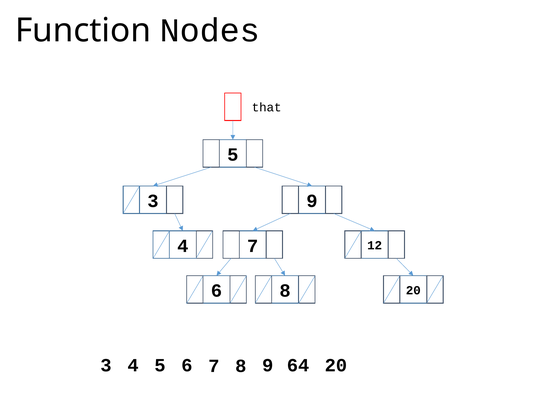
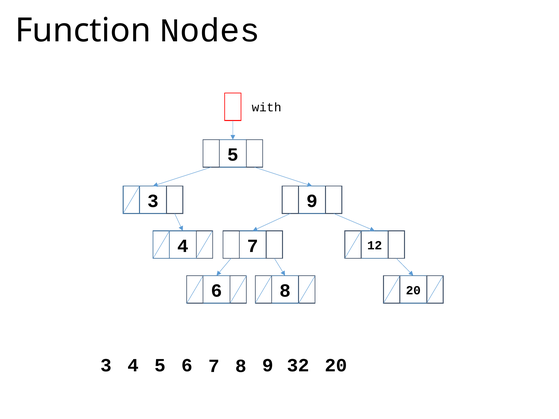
that: that -> with (267, 107)
64: 64 -> 32 (298, 366)
